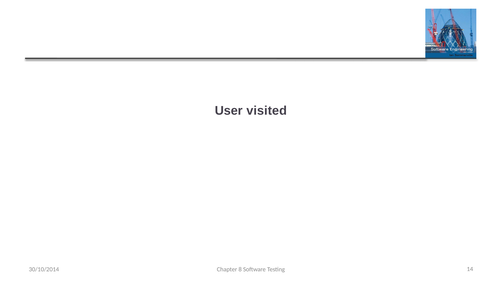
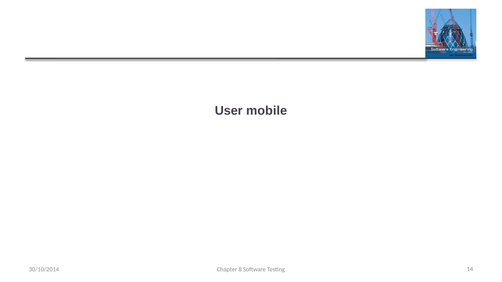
visited: visited -> mobile (267, 111)
